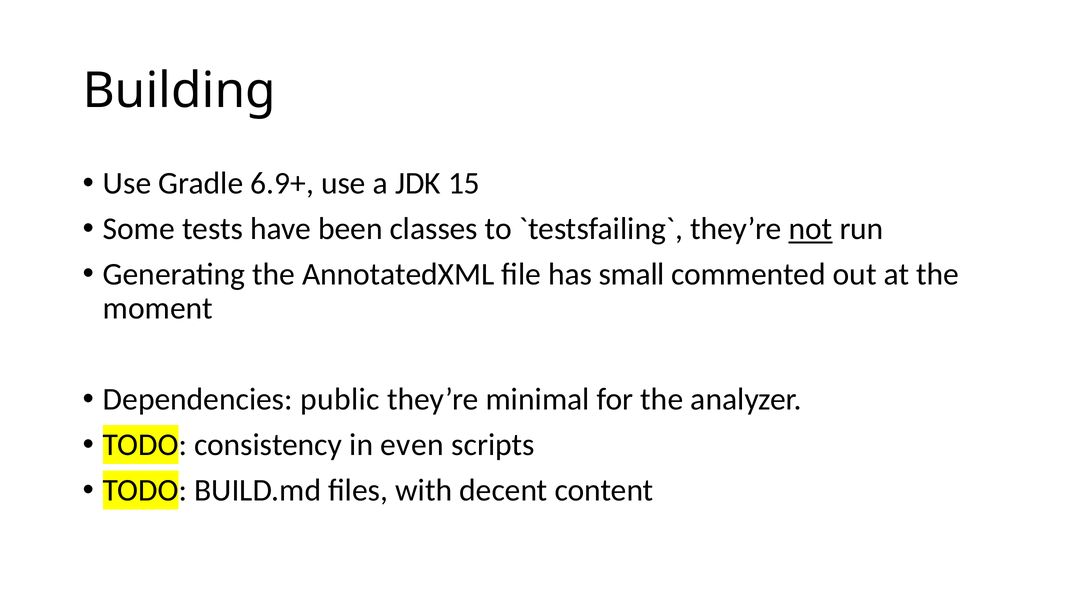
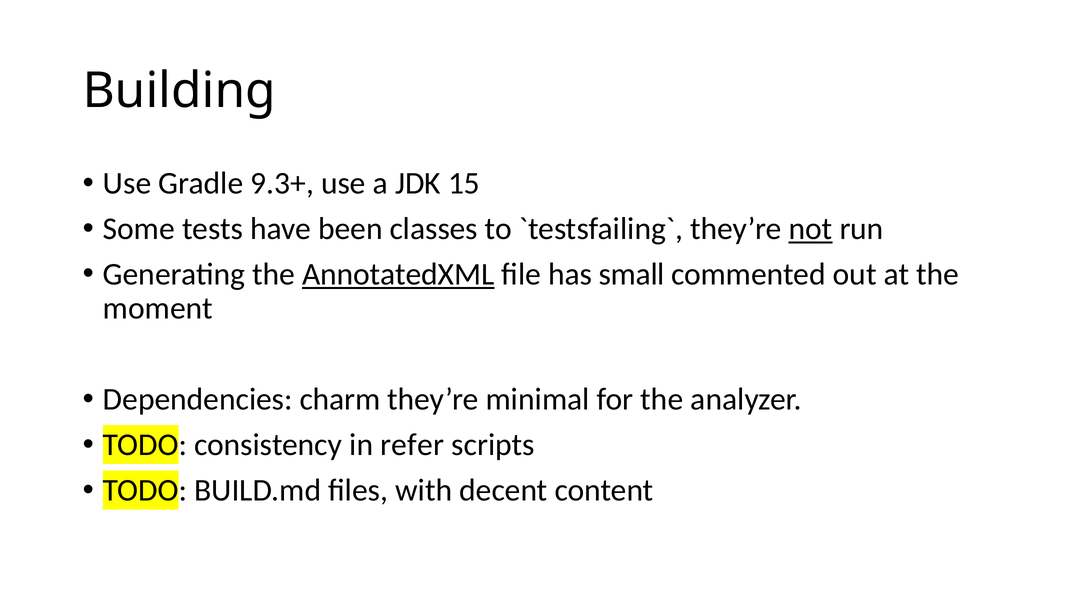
6.9+: 6.9+ -> 9.3+ (282, 183)
AnnotatedXML underline: none -> present (398, 274)
public: public -> charm (340, 399)
even: even -> refer (412, 445)
